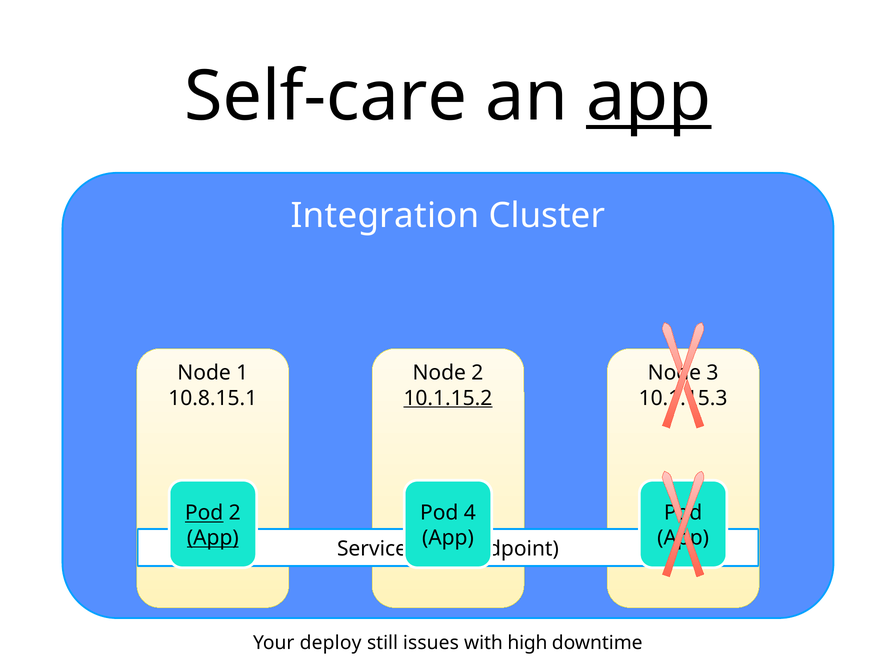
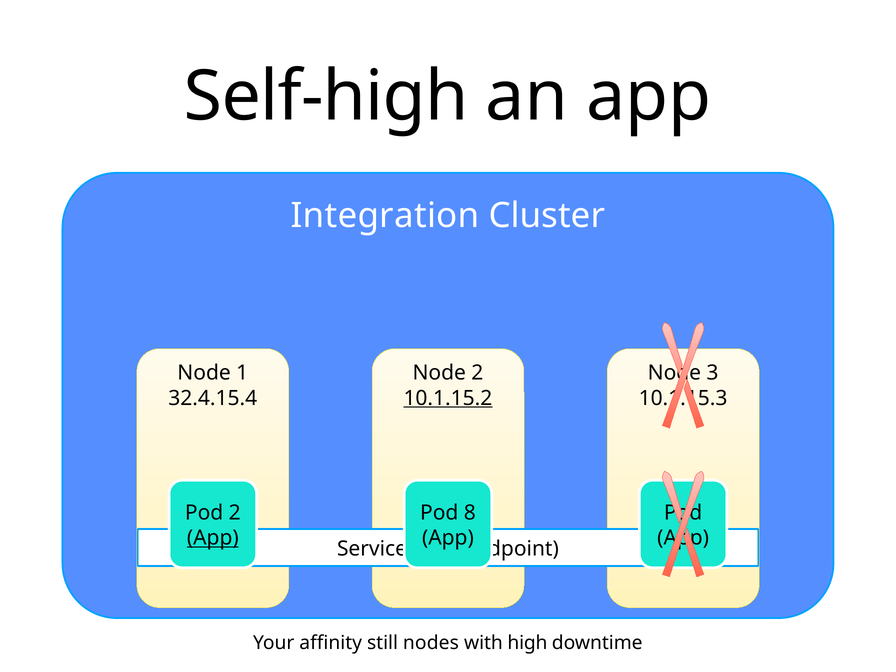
Self-care: Self-care -> Self-high (326, 97)
app underline: present -> none (649, 97)
10.8.15.1: 10.8.15.1 -> 32.4.15.4 (213, 398)
Pod underline: present -> none (204, 513)
4: 4 -> 8 (470, 513)
deploy: deploy -> affinity (331, 643)
issues: issues -> nodes (431, 643)
